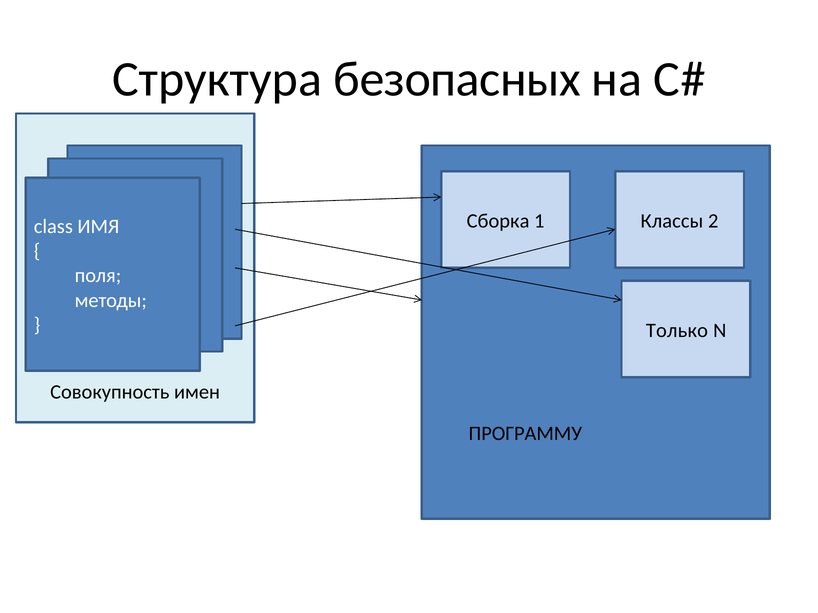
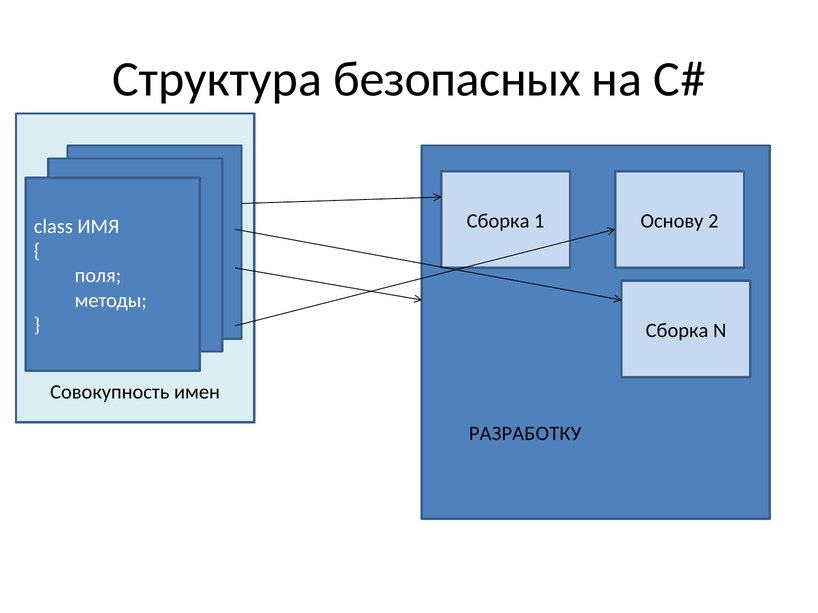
Классы: Классы -> Основу (672, 221)
Только: Только -> Сборка (677, 331)
ПРОГРАММУ: ПРОГРАММУ -> РАЗРАБОТКУ (525, 434)
